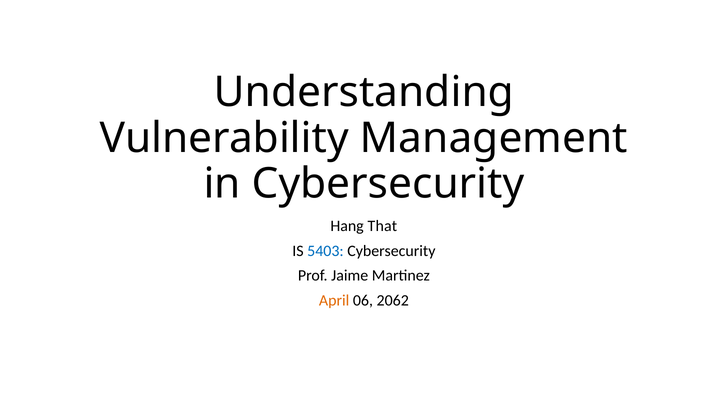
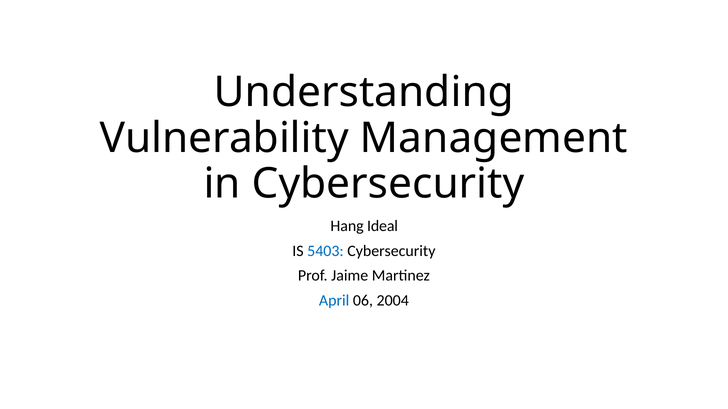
That: That -> Ideal (383, 226)
April colour: orange -> blue (334, 301)
2062: 2062 -> 2004 (393, 301)
